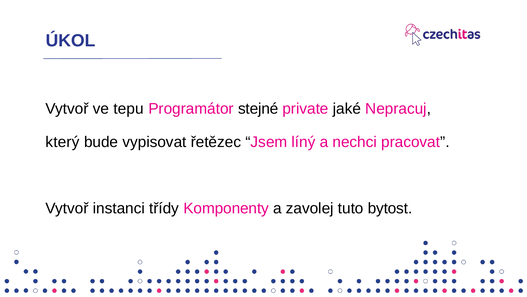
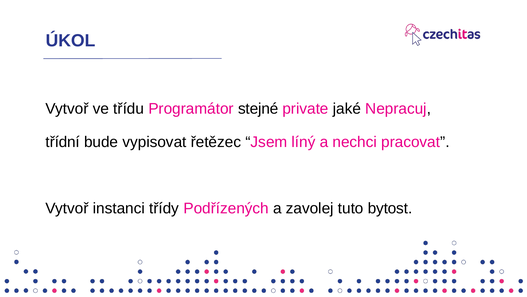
tepu: tepu -> třídu (129, 109)
který: který -> třídní (63, 142)
Komponenty: Komponenty -> Podřízených (226, 208)
